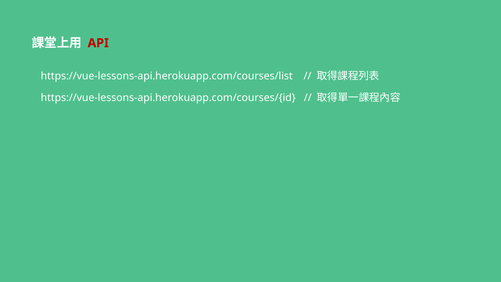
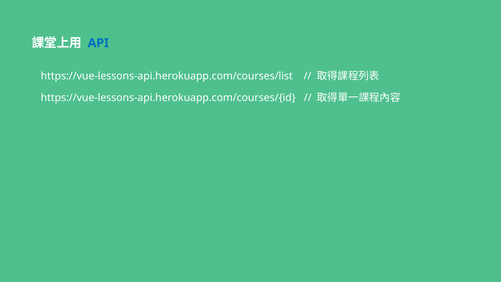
API colour: red -> blue (98, 43)
